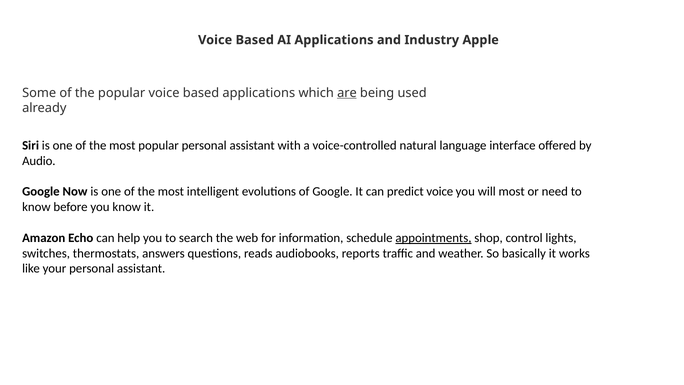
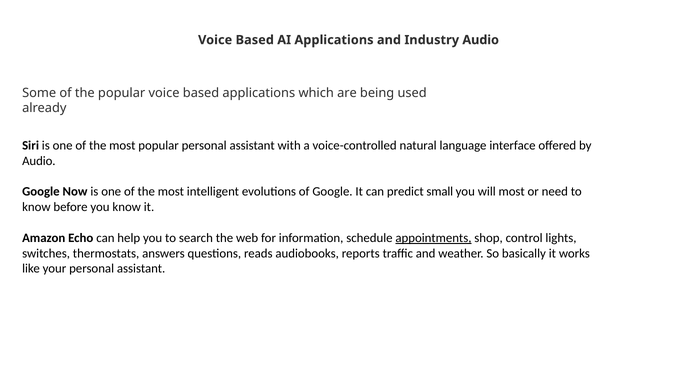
Industry Apple: Apple -> Audio (481, 40)
are underline: present -> none (347, 93)
predict voice: voice -> small (440, 192)
